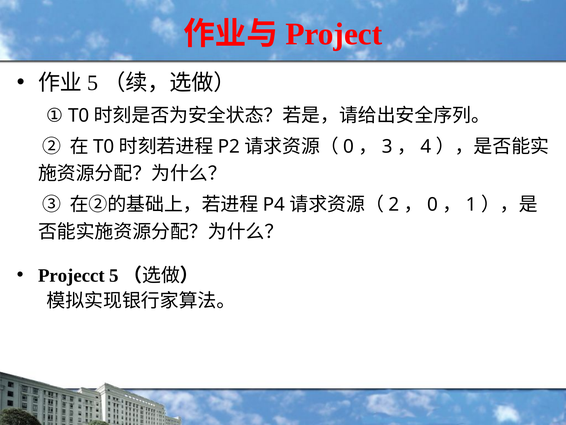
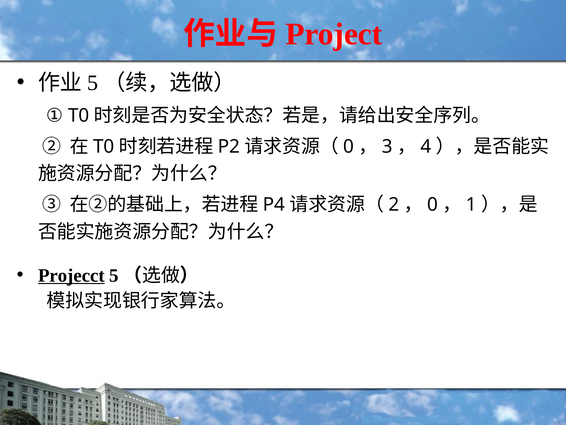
Projecct underline: none -> present (71, 275)
